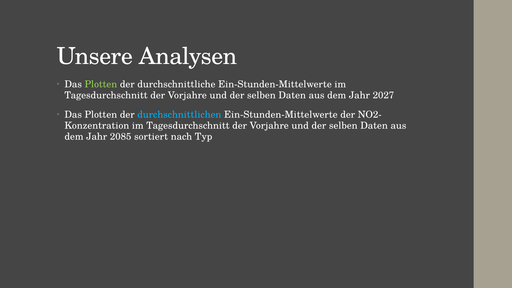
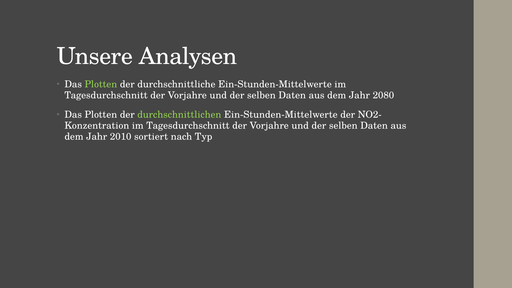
2027: 2027 -> 2080 (383, 95)
durchschnittlichen colour: light blue -> light green (179, 115)
2085: 2085 -> 2010 (121, 137)
